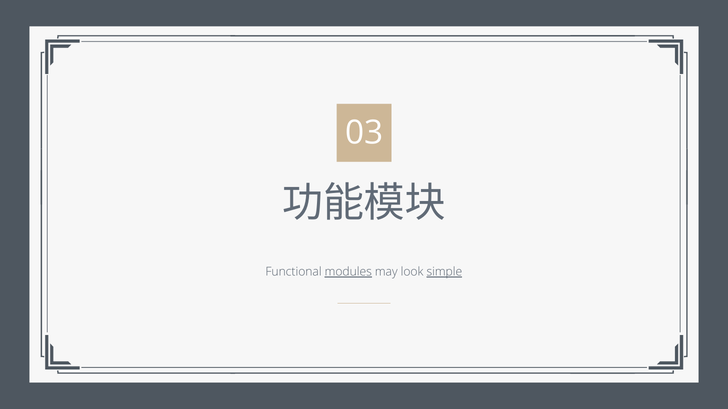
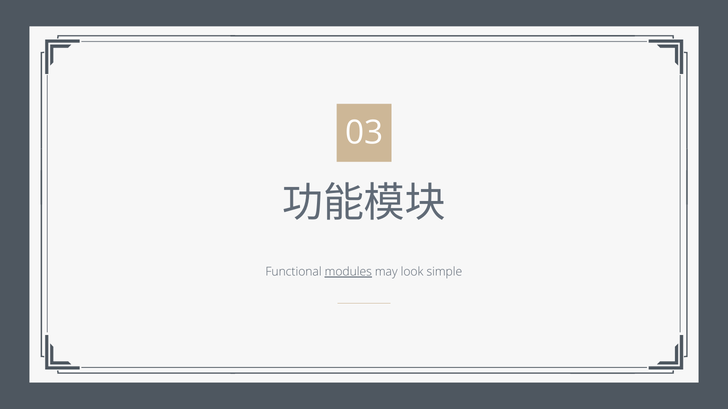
simple underline: present -> none (444, 272)
